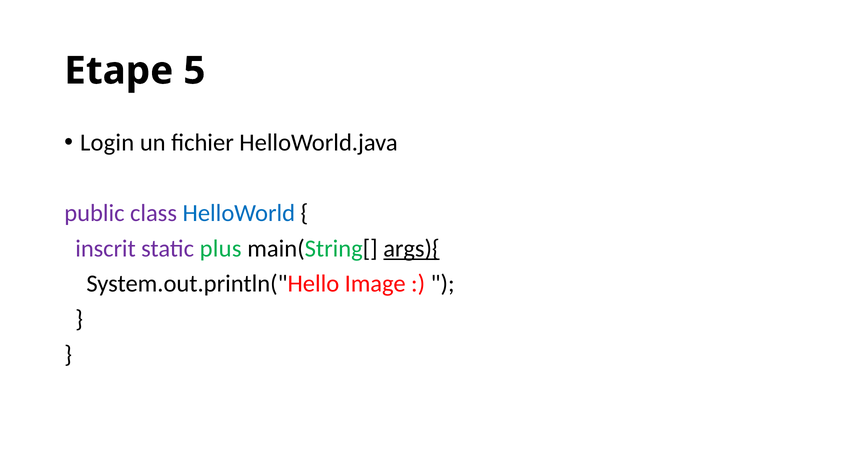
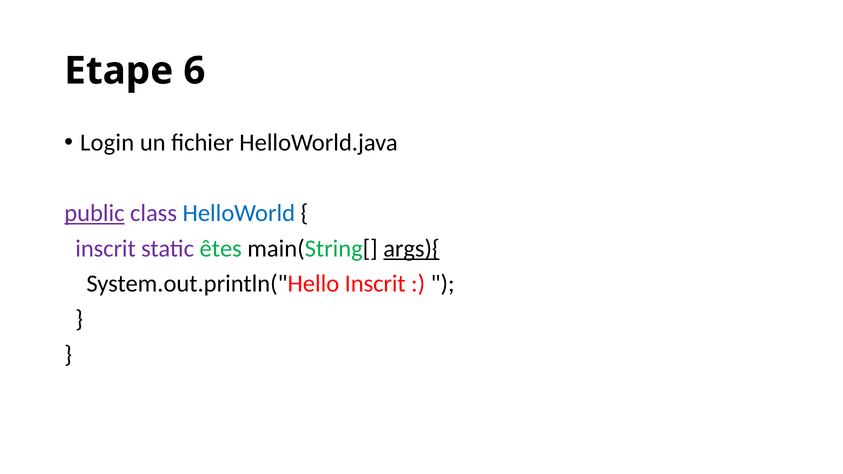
5: 5 -> 6 (194, 71)
public underline: none -> present (94, 213)
plus: plus -> êtes (221, 249)
System.out.println("Hello Image: Image -> Inscrit (375, 284)
